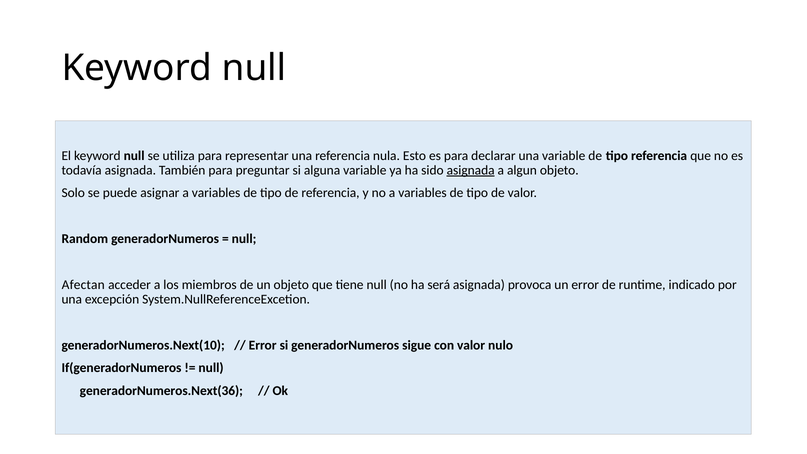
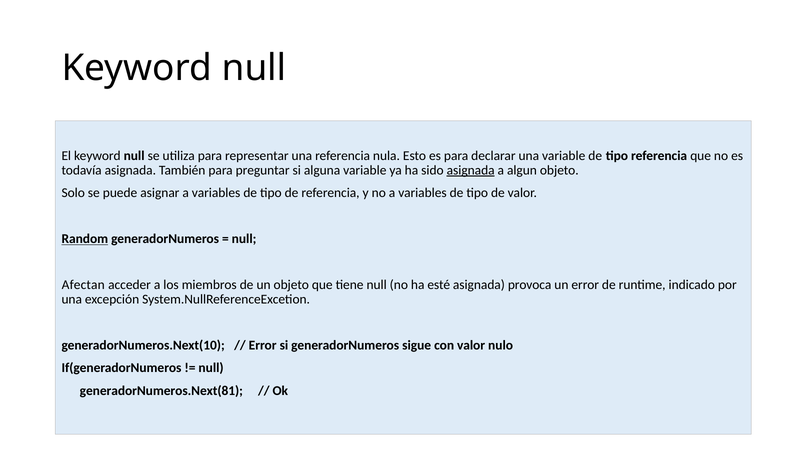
Random underline: none -> present (85, 239)
será: será -> esté (439, 285)
generadorNumeros.Next(36: generadorNumeros.Next(36 -> generadorNumeros.Next(81 (161, 391)
